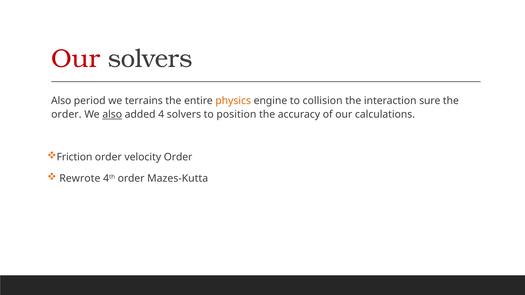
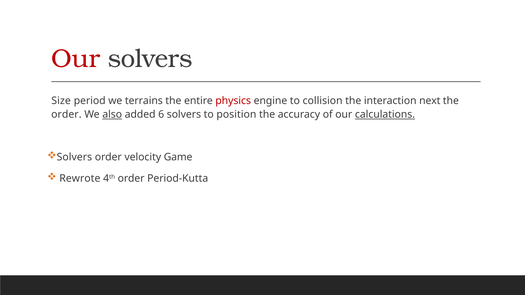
Also: Also -> Size (61, 101)
physics colour: orange -> red (233, 101)
sure: sure -> next (430, 101)
4: 4 -> 6 (161, 115)
calculations underline: none -> present (385, 115)
Friction: Friction -> Solvers (74, 157)
velocity Order: Order -> Game (178, 157)
Mazes-Kutta: Mazes-Kutta -> Period-Kutta (178, 179)
